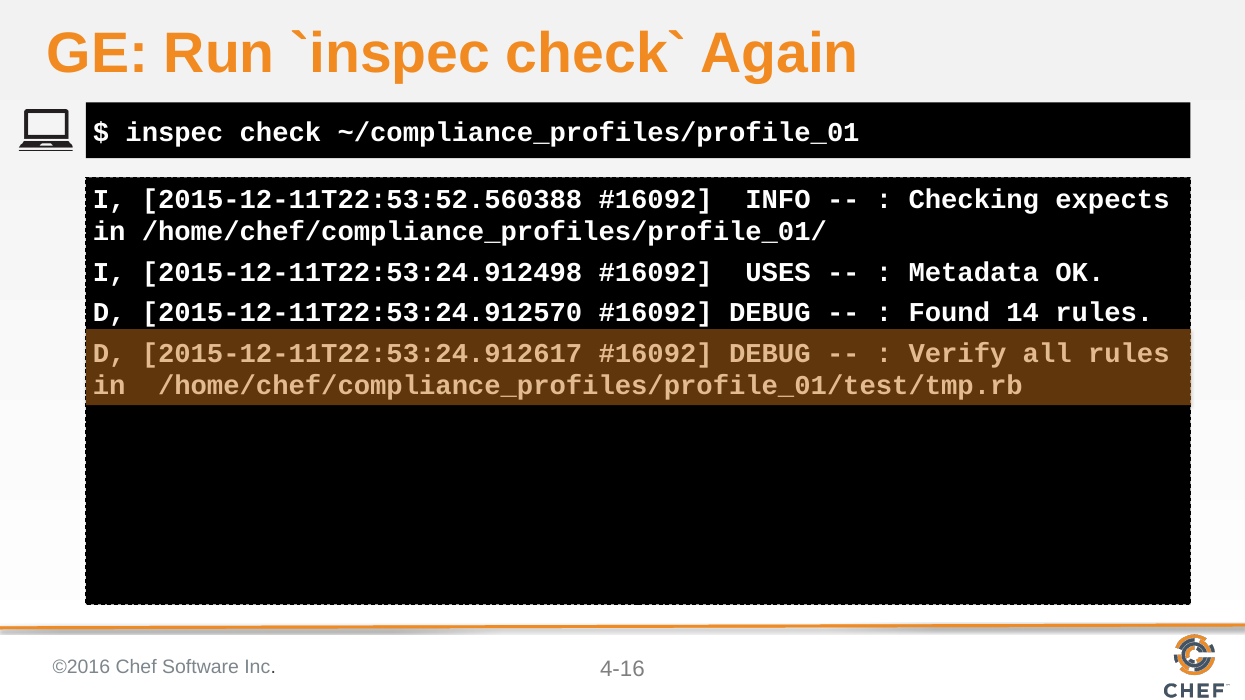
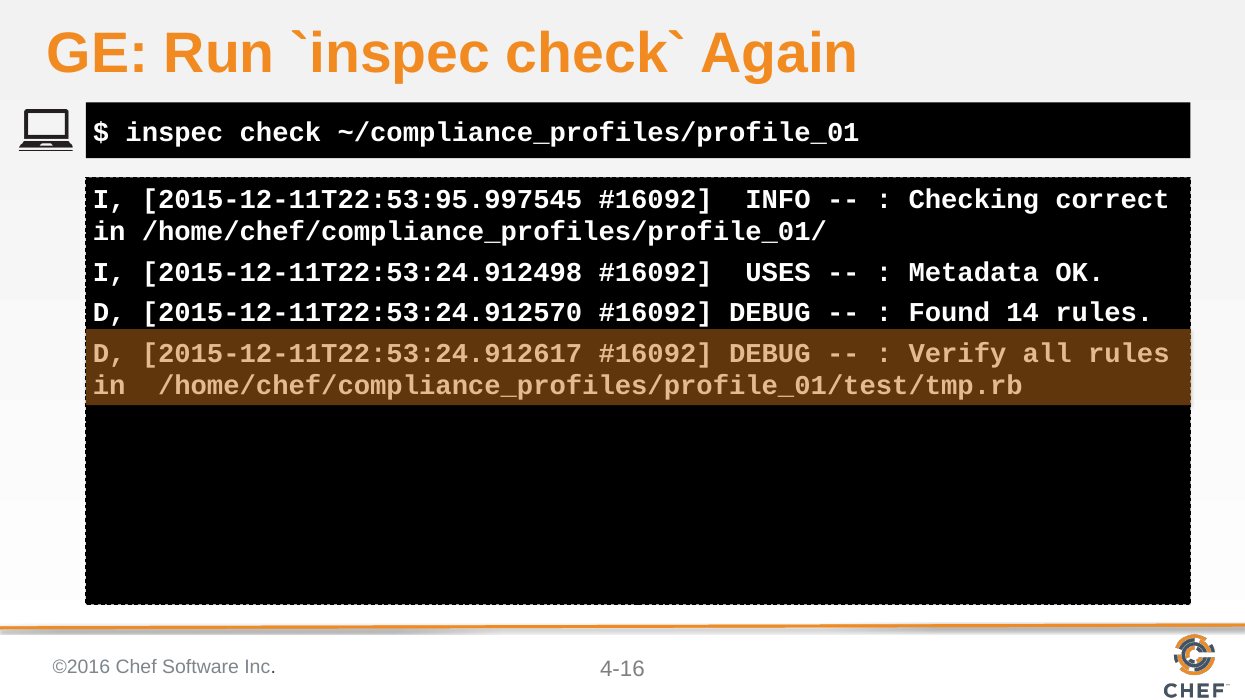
2015-12-11T22:53:52.560388: 2015-12-11T22:53:52.560388 -> 2015-12-11T22:53:95.997545 (362, 199)
expects: expects -> correct (1112, 199)
